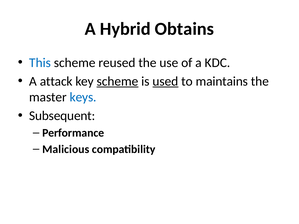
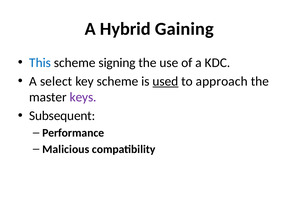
Obtains: Obtains -> Gaining (184, 29)
reused: reused -> signing (117, 63)
attack: attack -> select (56, 81)
scheme underline: present -> none (118, 81)
maintains: maintains -> approach (222, 81)
keys colour: blue -> purple (83, 97)
